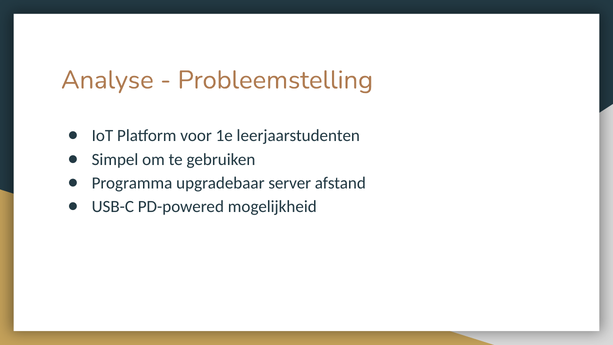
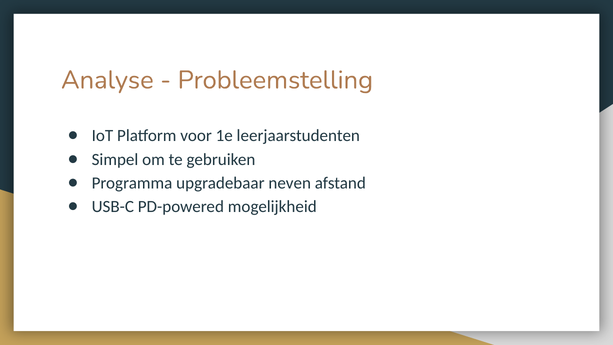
server: server -> neven (290, 183)
